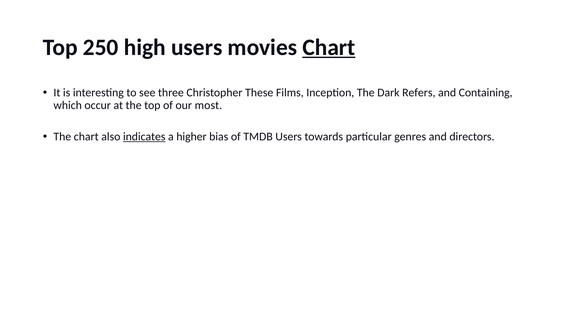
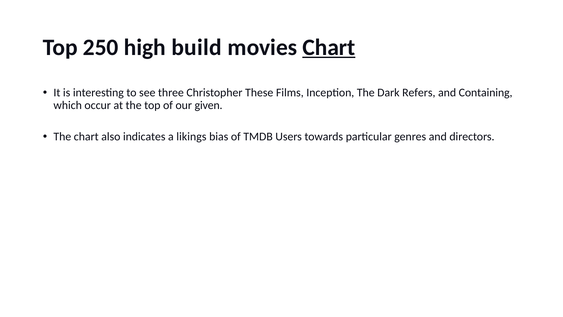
high users: users -> build (197, 47)
most: most -> given (209, 105)
indicates underline: present -> none (144, 137)
higher: higher -> likings (191, 137)
